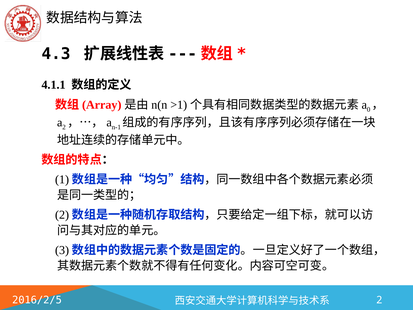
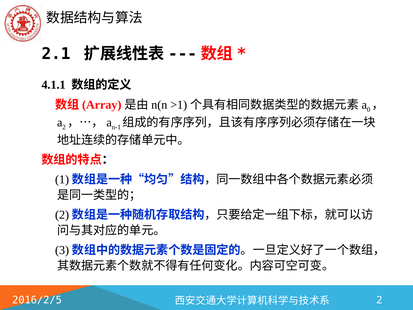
4.3: 4.3 -> 2.1 (56, 54)
